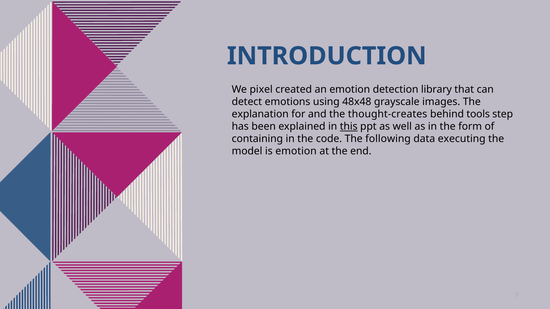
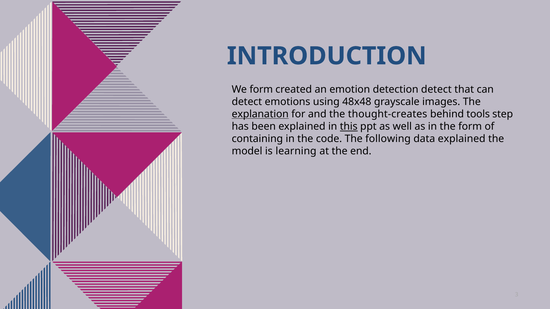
We pixel: pixel -> form (261, 89)
detection library: library -> detect (436, 89)
explanation underline: none -> present (260, 114)
data executing: executing -> explained (462, 139)
is emotion: emotion -> learning (296, 151)
